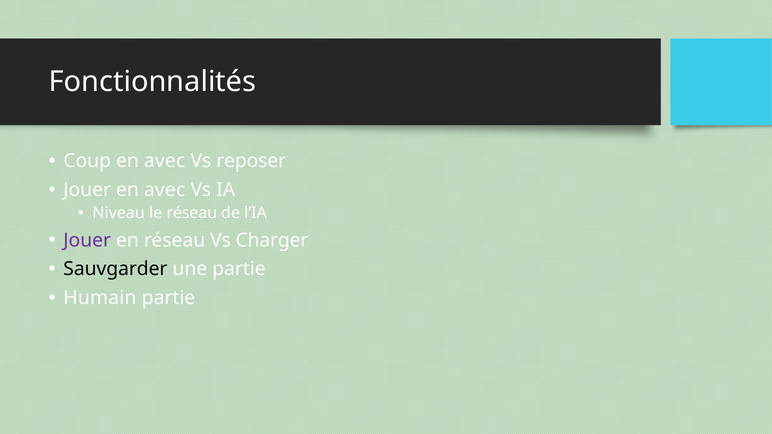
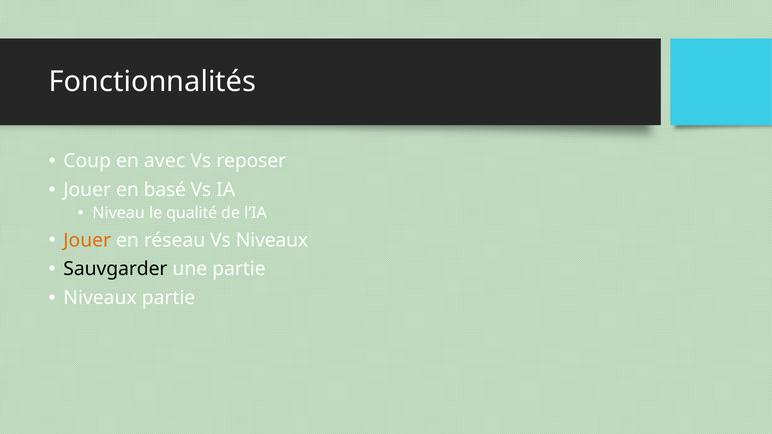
Jouer en avec: avec -> basé (165, 190)
le réseau: réseau -> qualité (192, 213)
Jouer colour: purple -> orange (87, 240)
Vs Charger: Charger -> Niveaux (272, 240)
Humain: Humain -> Niveaux (100, 298)
